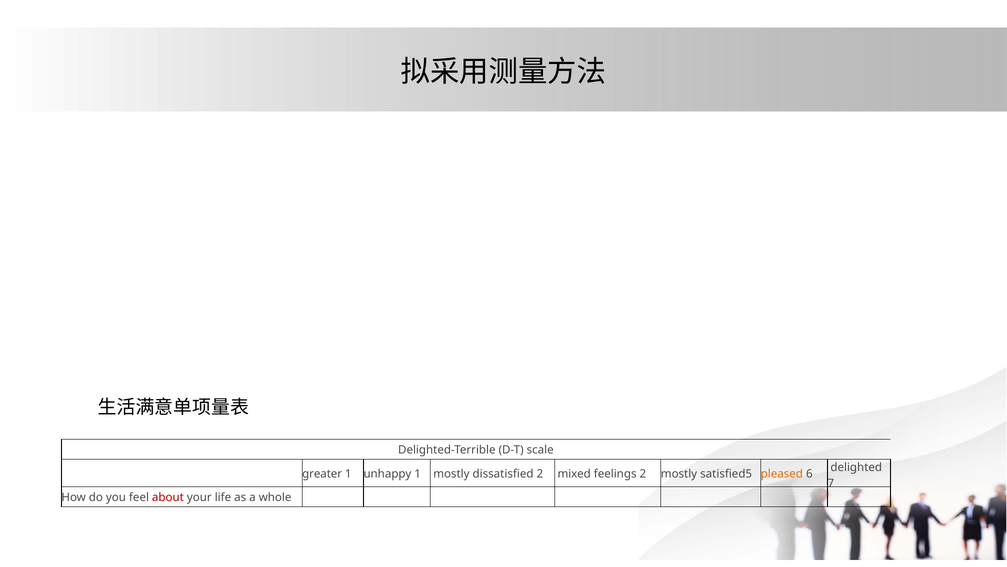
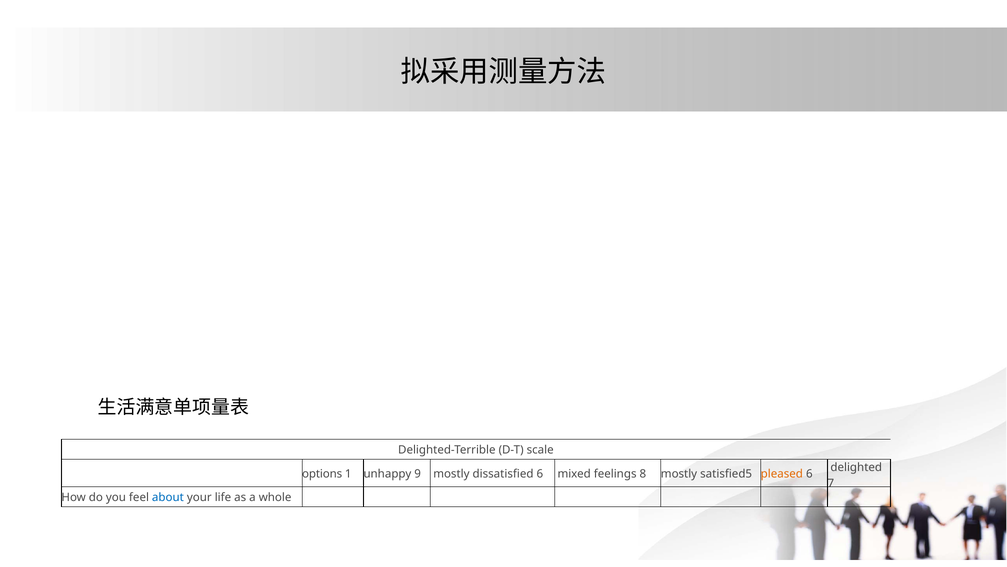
greater: greater -> options (322, 473)
unhappy 1: 1 -> 9 (418, 473)
dissatisfied 2: 2 -> 6 (540, 473)
feelings 2: 2 -> 8 (643, 473)
about colour: red -> blue (168, 497)
